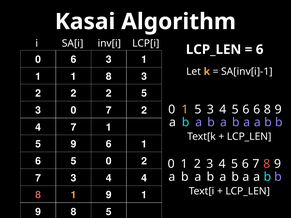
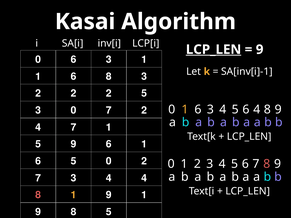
LCP_LEN underline: none -> present (214, 50)
6: 6 -> 9 (260, 50)
1: 1 -> 6 (73, 77)
0 1 5: 5 -> 6 (198, 110)
6 6: 6 -> 4 (257, 110)
